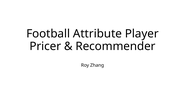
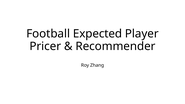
Attribute: Attribute -> Expected (98, 34)
